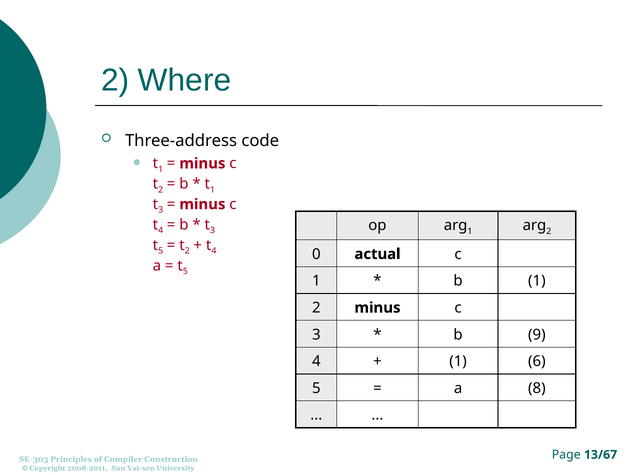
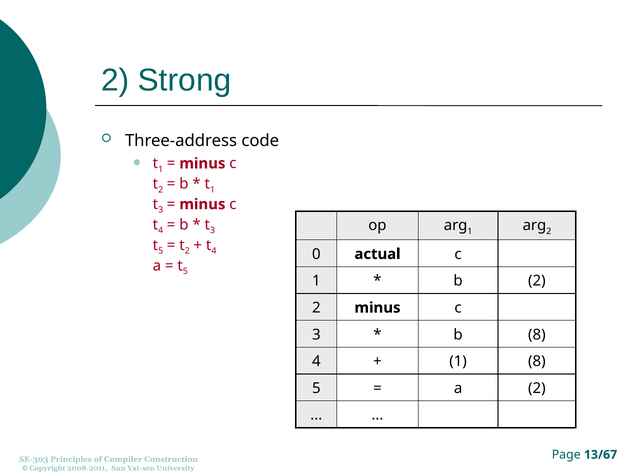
Where: Where -> Strong (184, 80)
b 1: 1 -> 2 (537, 281)
b 9: 9 -> 8 (537, 335)
1 6: 6 -> 8 (537, 362)
a 8: 8 -> 2 (537, 389)
